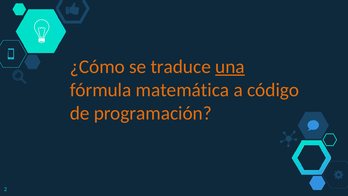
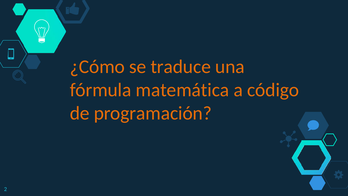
una underline: present -> none (230, 67)
